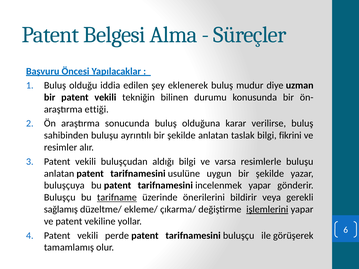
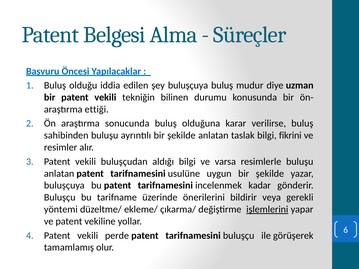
şey eklenerek: eklenerek -> buluşçuya (188, 85)
incelenmek yapar: yapar -> kadar (260, 186)
tarifname underline: present -> none (117, 198)
sağlamış: sağlamış -> yöntemi (61, 210)
